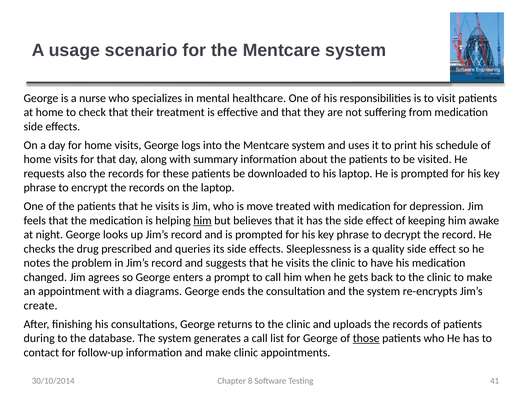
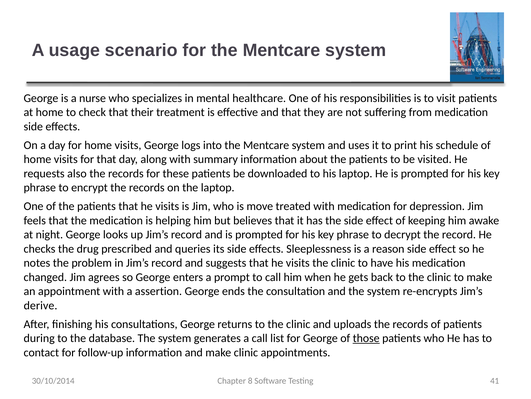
him underline: present -> none (203, 220)
quality: quality -> reason (388, 248)
diagrams: diagrams -> assertion (158, 291)
create: create -> derive (41, 305)
